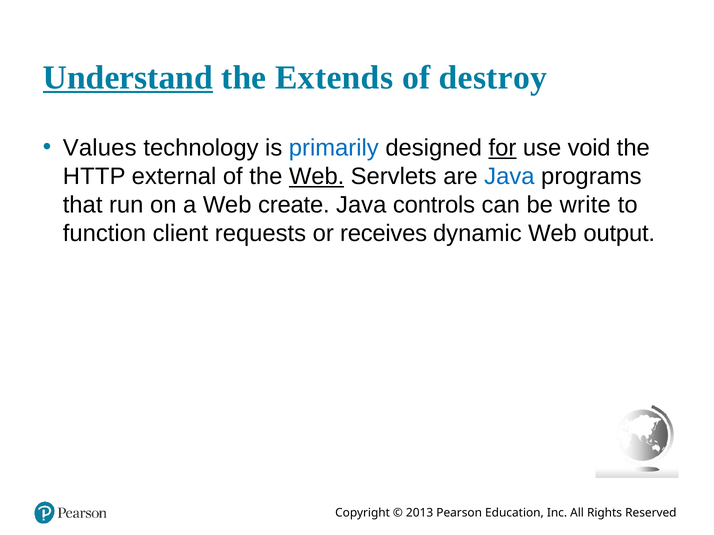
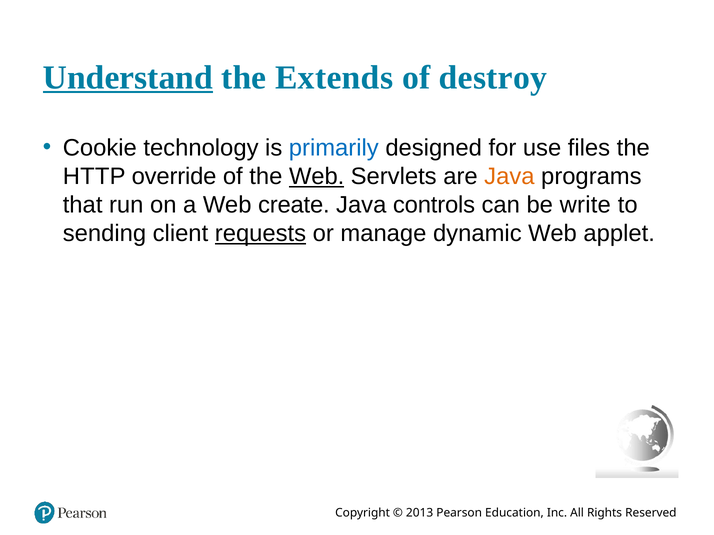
Values: Values -> Cookie (100, 148)
for underline: present -> none (502, 148)
void: void -> files (589, 148)
external: external -> override (174, 177)
Java colour: blue -> orange (509, 177)
function: function -> sending (104, 234)
requests underline: none -> present (260, 234)
receives: receives -> manage (383, 234)
output: output -> applet (619, 234)
